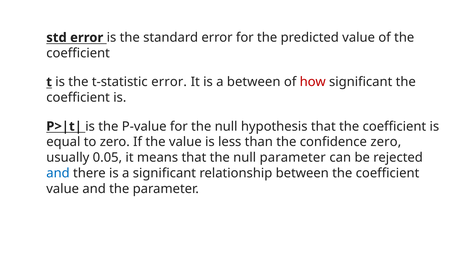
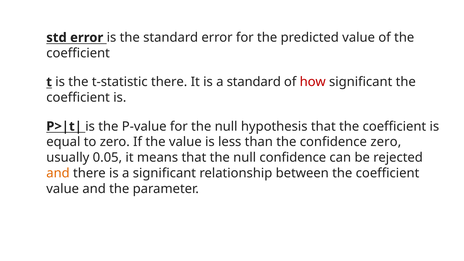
t-statistic error: error -> there (169, 82)
a between: between -> standard (254, 82)
null parameter: parameter -> confidence (293, 158)
and colour: blue -> orange (58, 173)
